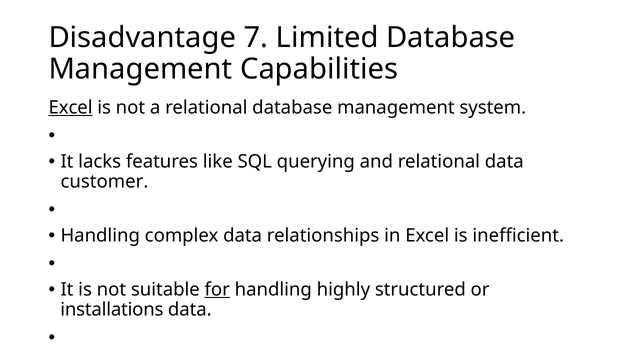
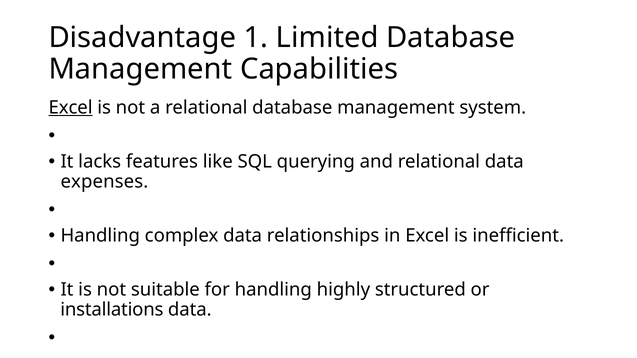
7: 7 -> 1 (256, 38)
customer: customer -> expenses (104, 182)
for underline: present -> none (217, 290)
